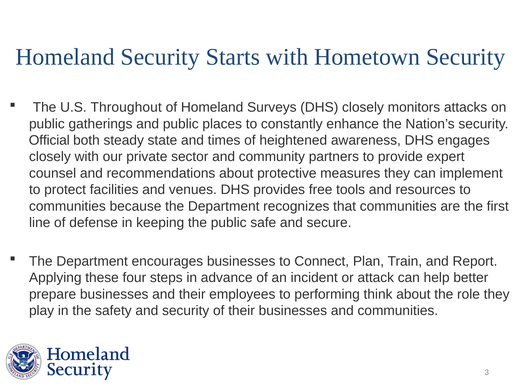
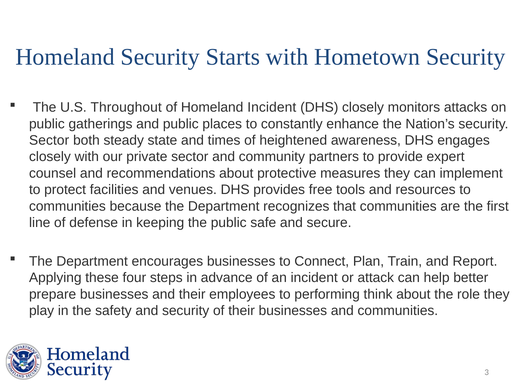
Homeland Surveys: Surveys -> Incident (272, 107)
Official: Official -> Sector (49, 140)
